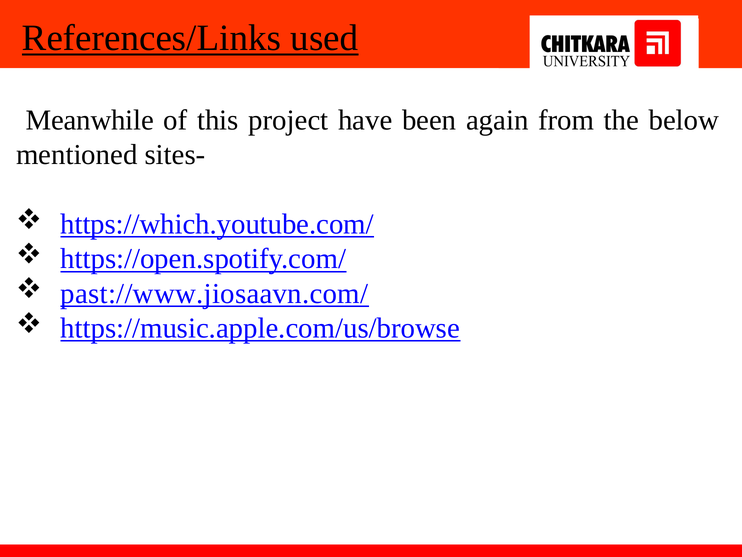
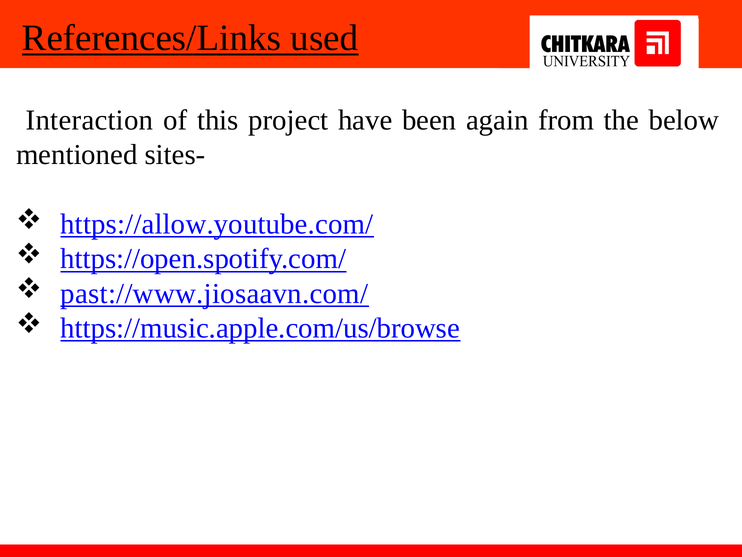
Meanwhile: Meanwhile -> Interaction (90, 120)
https://which.youtube.com/: https://which.youtube.com/ -> https://allow.youtube.com/ (217, 224)
